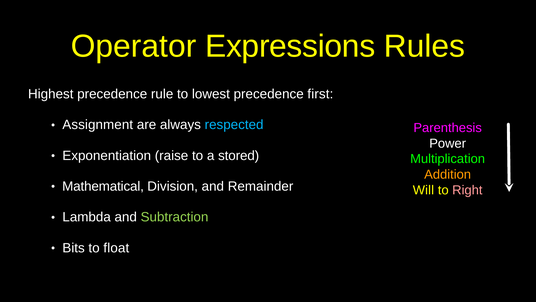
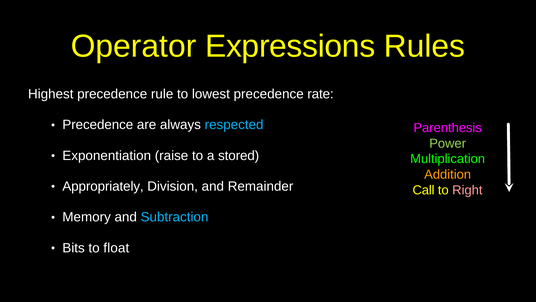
first: first -> rate (321, 94)
Assignment: Assignment -> Precedence (98, 125)
Power colour: white -> light green (448, 143)
Mathematical: Mathematical -> Appropriately (103, 186)
Will: Will -> Call (424, 190)
Lambda: Lambda -> Memory (87, 217)
Subtraction colour: light green -> light blue (175, 217)
